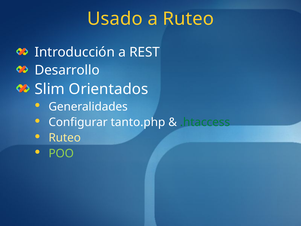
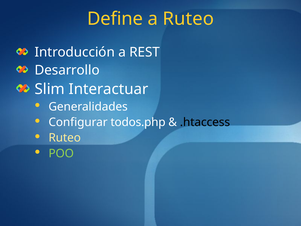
Usado: Usado -> Define (115, 19)
Orientados: Orientados -> Interactuar (108, 89)
tanto.php: tanto.php -> todos.php (138, 122)
.htaccess colour: green -> black (205, 122)
